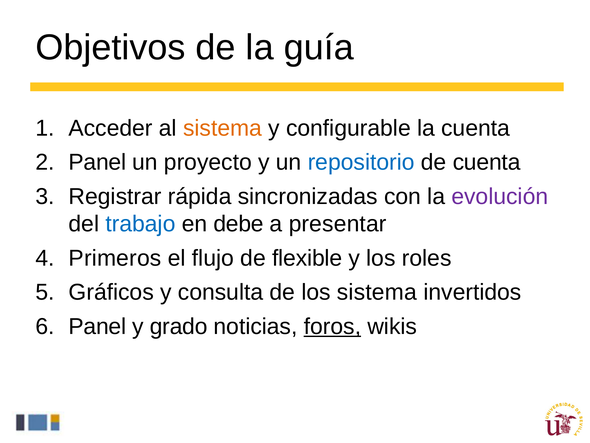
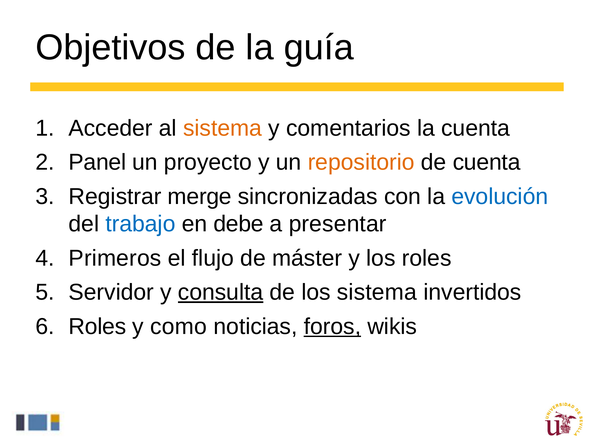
configurable: configurable -> comentarios (348, 128)
repositorio colour: blue -> orange (361, 162)
rápida: rápida -> merge (200, 196)
evolución colour: purple -> blue (500, 196)
flexible: flexible -> máster (307, 258)
Gráficos: Gráficos -> Servidor (111, 292)
consulta underline: none -> present (221, 292)
Panel: Panel -> Roles (97, 326)
grado: grado -> como (178, 326)
